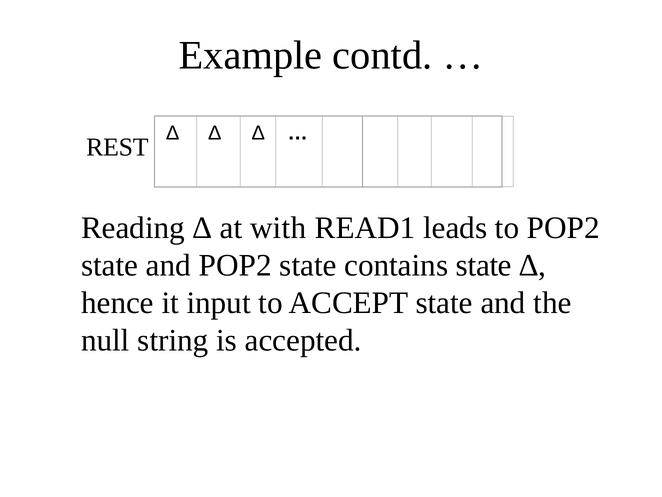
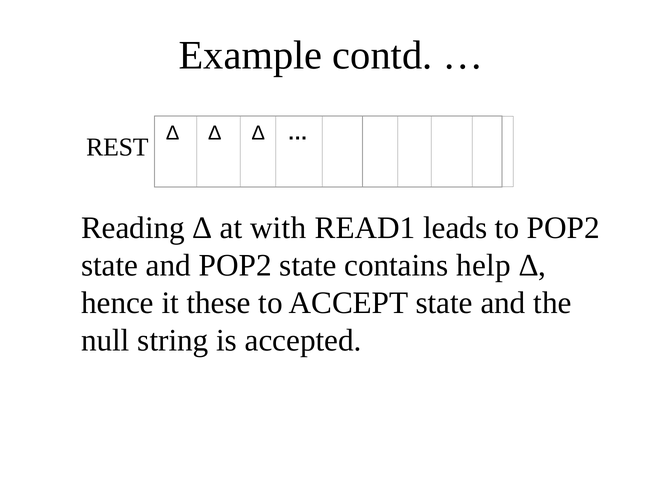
contains state: state -> help (484, 265)
input: input -> these (219, 303)
